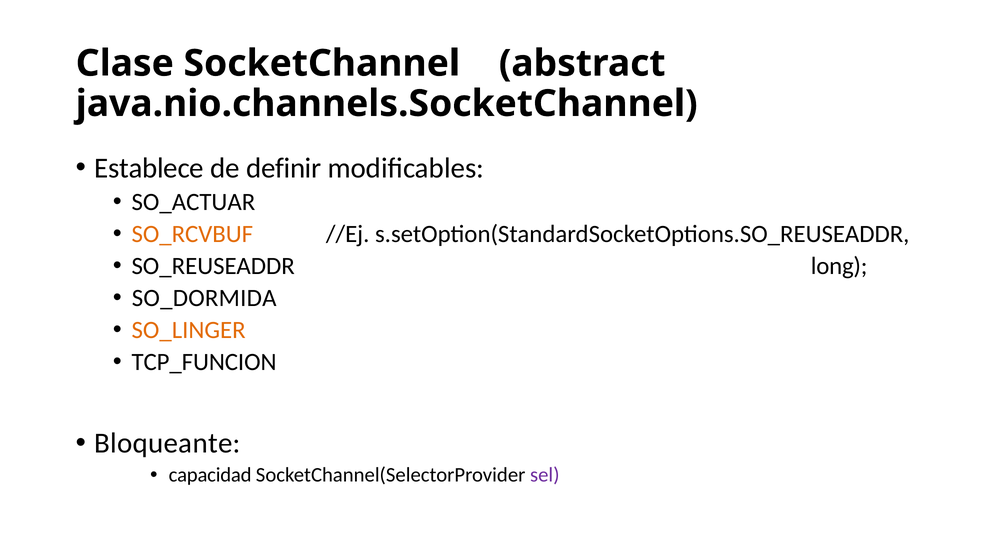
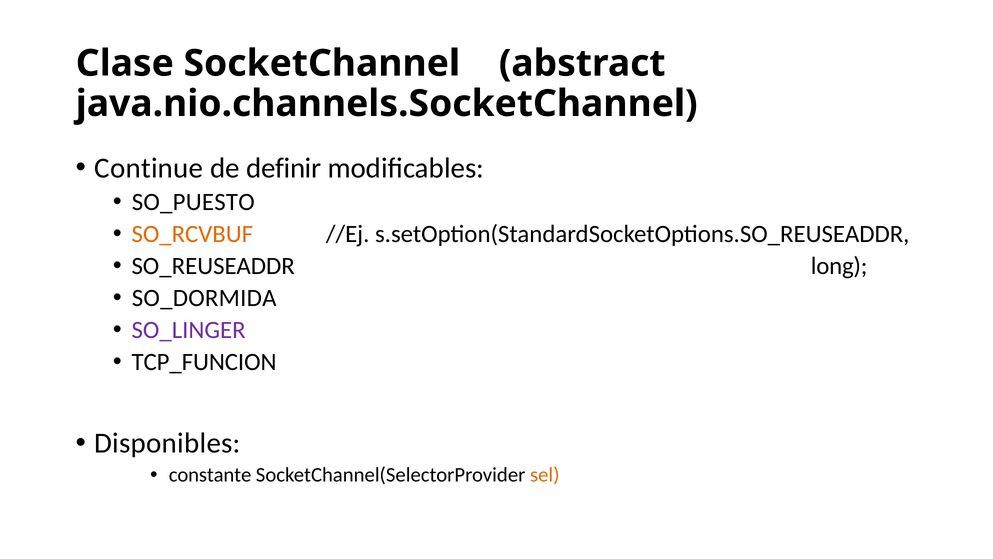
Establece: Establece -> Continue (149, 168)
SO_ACTUAR: SO_ACTUAR -> SO_PUESTO (193, 202)
SO_LINGER colour: orange -> purple (189, 330)
Bloqueante: Bloqueante -> Disponibles (167, 443)
capacidad: capacidad -> constante (210, 475)
sel colour: purple -> orange (545, 475)
